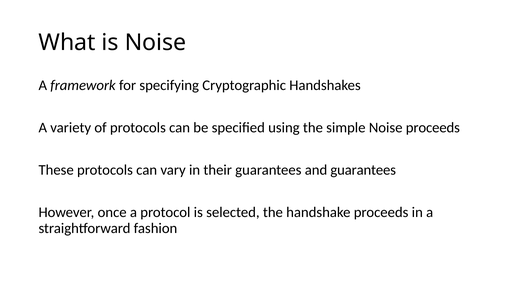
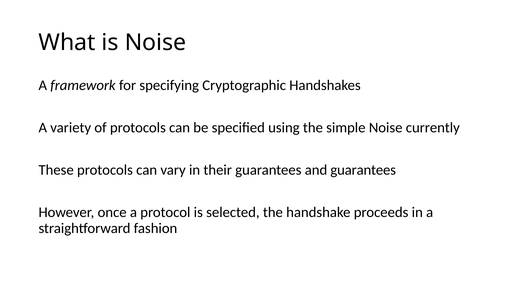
Noise proceeds: proceeds -> currently (433, 128)
